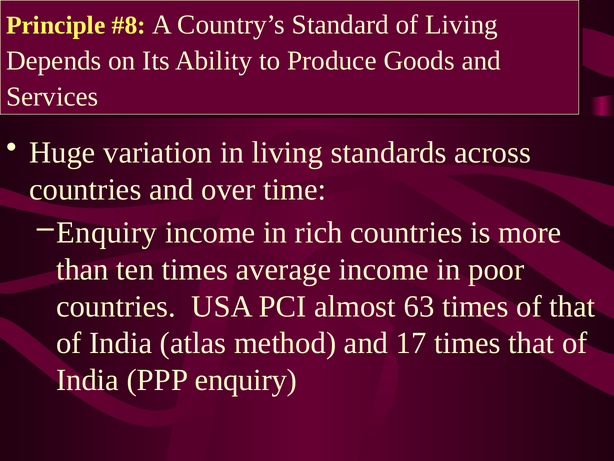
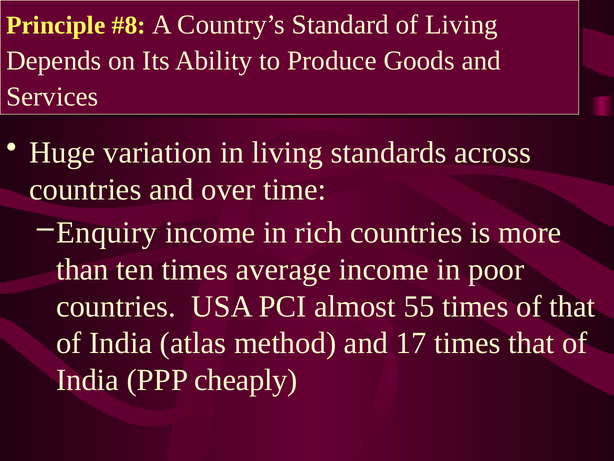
63: 63 -> 55 (419, 306)
PPP enquiry: enquiry -> cheaply (246, 380)
